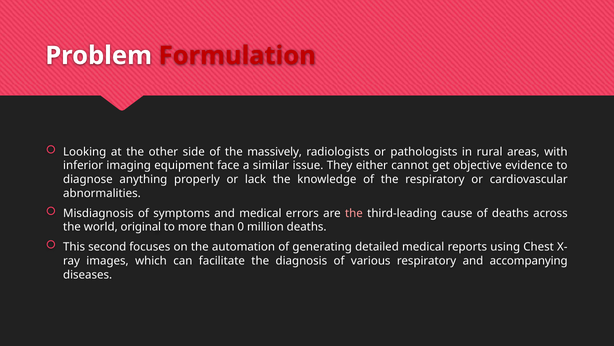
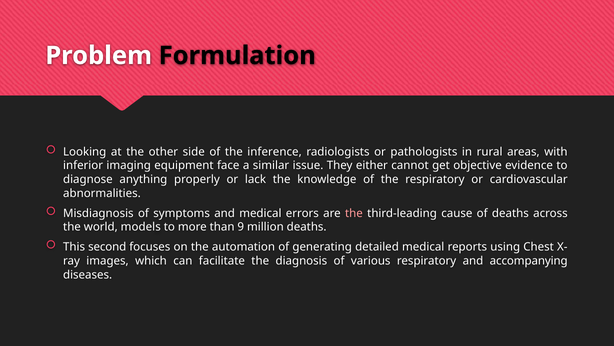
Formulation colour: red -> black (237, 56)
massively: massively -> inference (275, 151)
original: original -> models (141, 227)
0: 0 -> 9 (241, 227)
